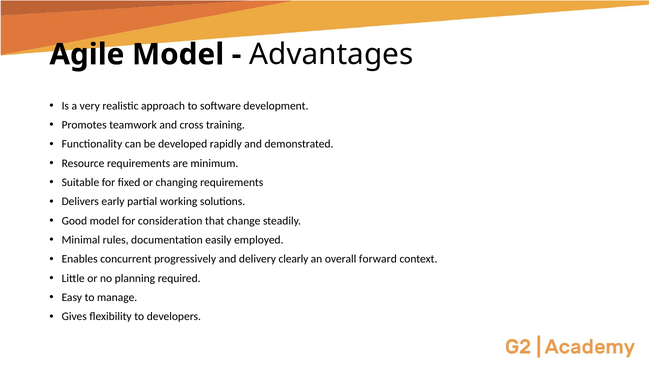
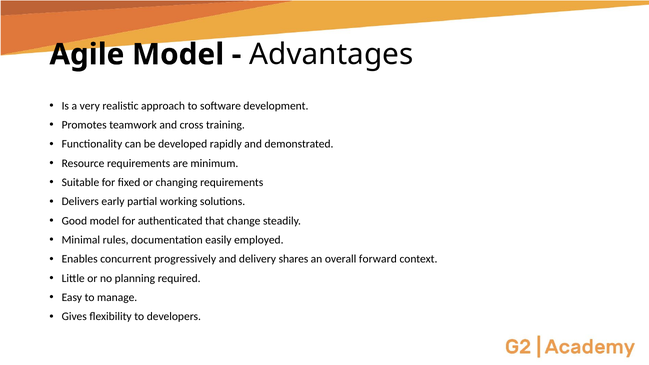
consideration: consideration -> authenticated (170, 221)
clearly: clearly -> shares (293, 259)
